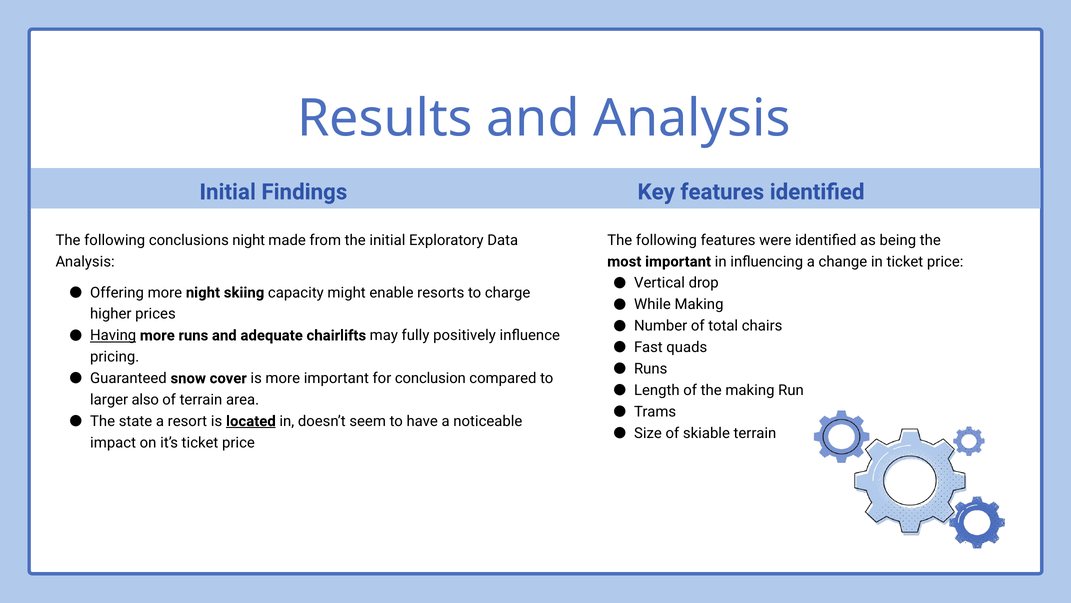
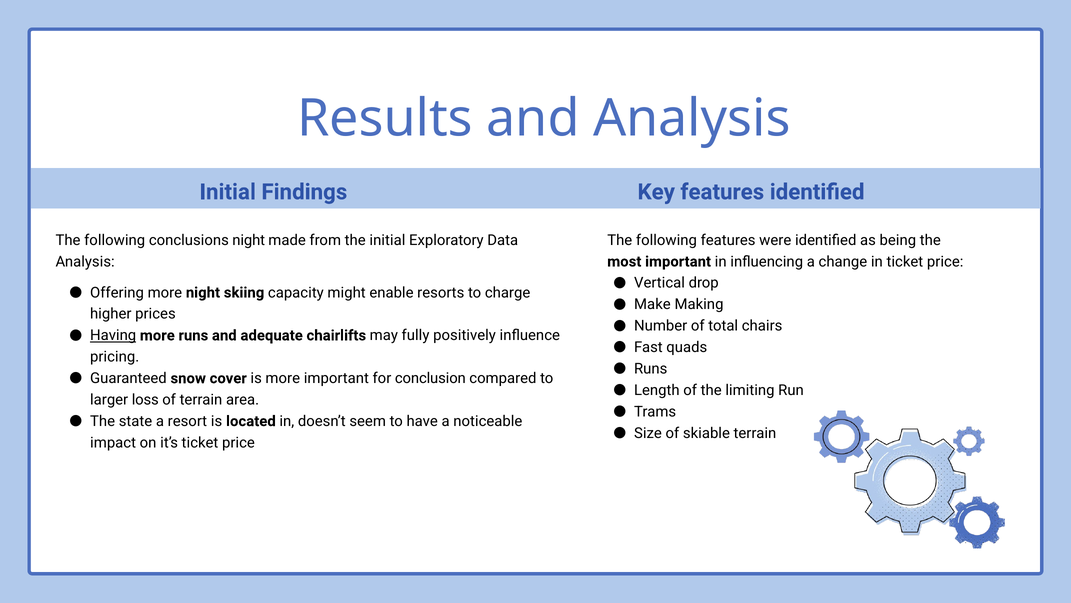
While: While -> Make (652, 304)
the making: making -> limiting (750, 390)
also: also -> loss (145, 399)
located underline: present -> none (251, 421)
